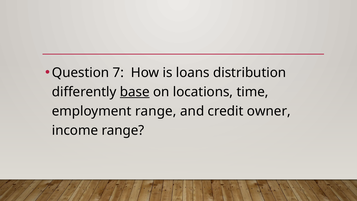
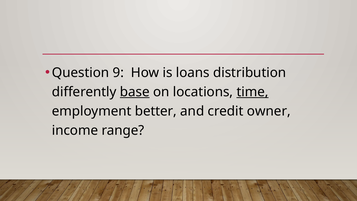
7: 7 -> 9 (118, 73)
time underline: none -> present (252, 92)
employment range: range -> better (156, 111)
